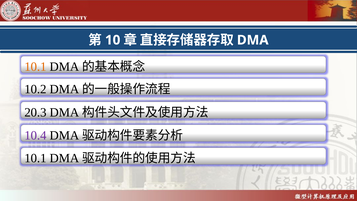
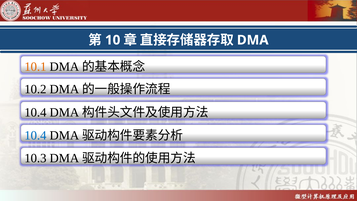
20.3: 20.3 -> 10.4 (35, 112)
10.4 colour: purple -> blue (35, 135)
10.1: 10.1 -> 10.3 (35, 158)
